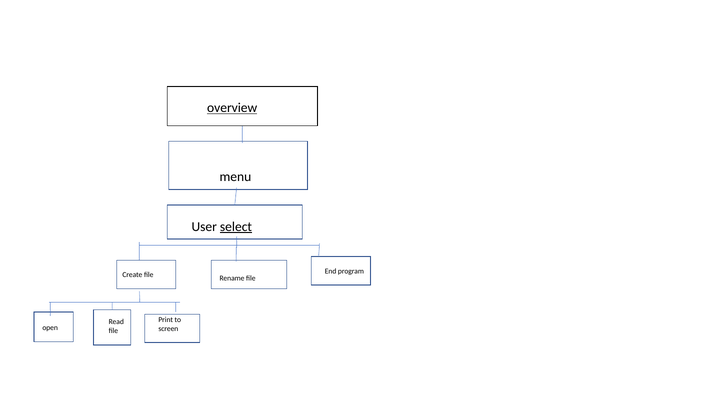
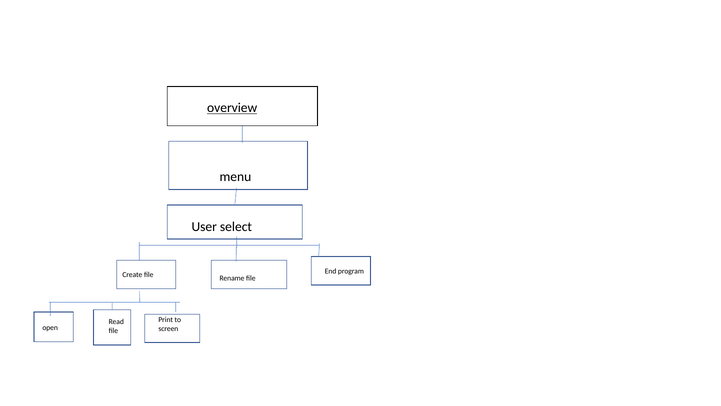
select underline: present -> none (236, 227)
